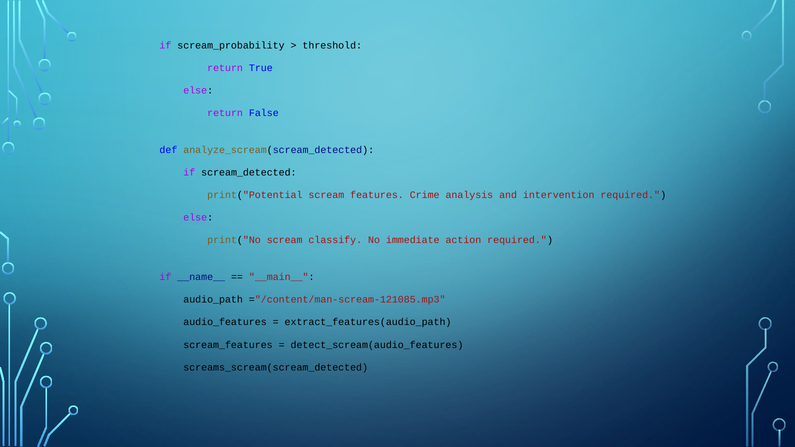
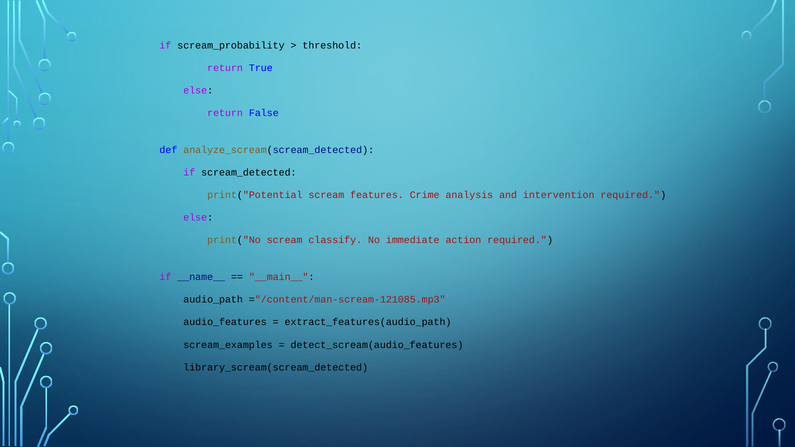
scream_features: scream_features -> scream_examples (228, 345)
screams_scream(scream_detected: screams_scream(scream_detected -> library_scream(scream_detected (276, 367)
